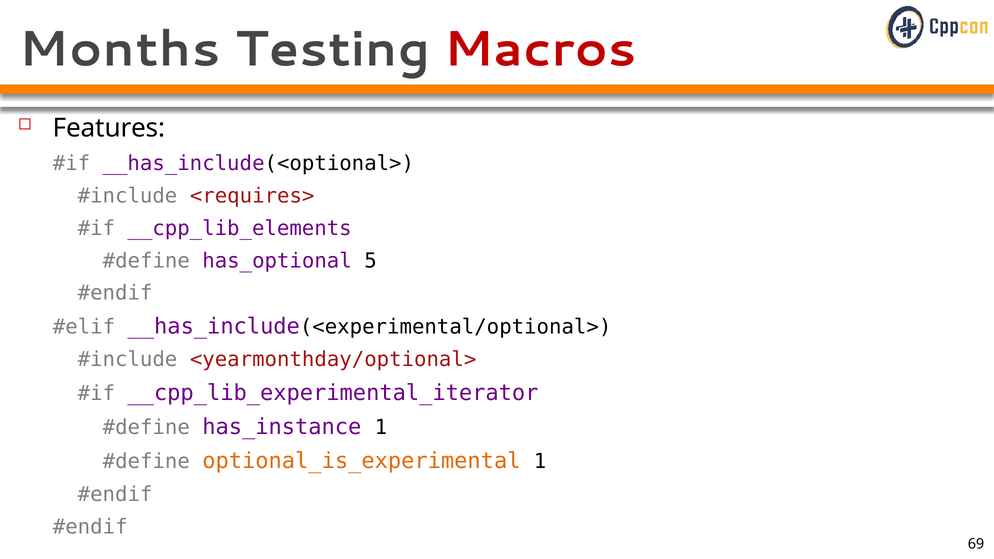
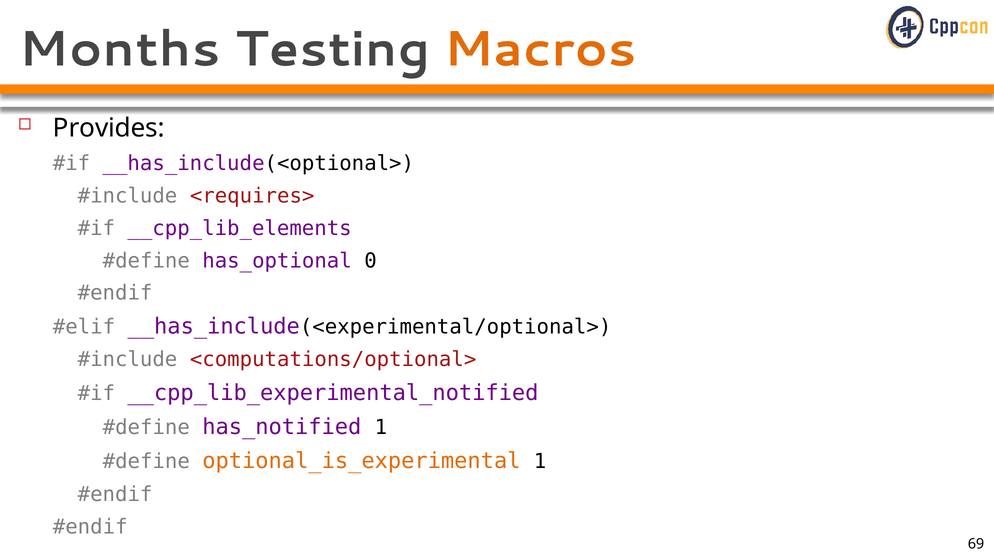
Macros colour: red -> orange (540, 50)
Features: Features -> Provides (109, 128)
5: 5 -> 0 (371, 261)
<yearmonthday/optional>: <yearmonthday/optional> -> <computations/optional> (333, 360)
__cpp_lib_experimental_iterator: __cpp_lib_experimental_iterator -> __cpp_lib_experimental_notified (333, 393)
has_instance: has_instance -> has_notified (282, 427)
